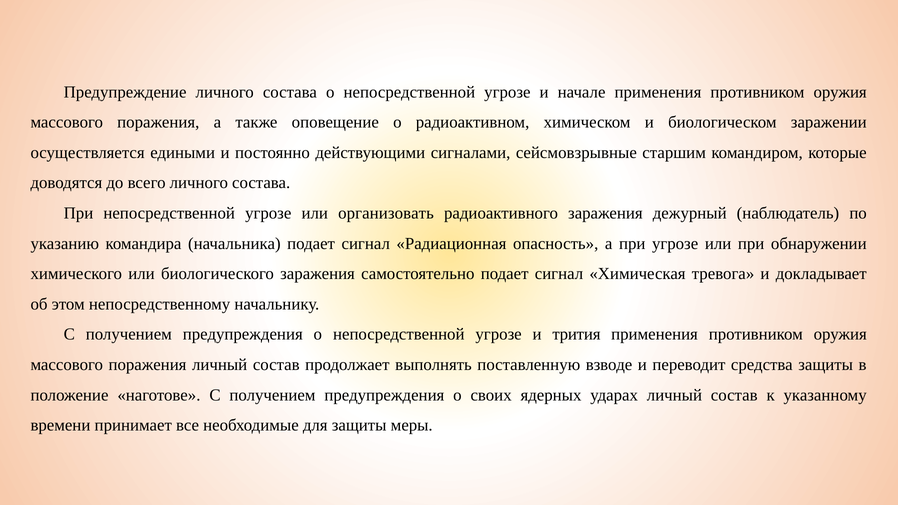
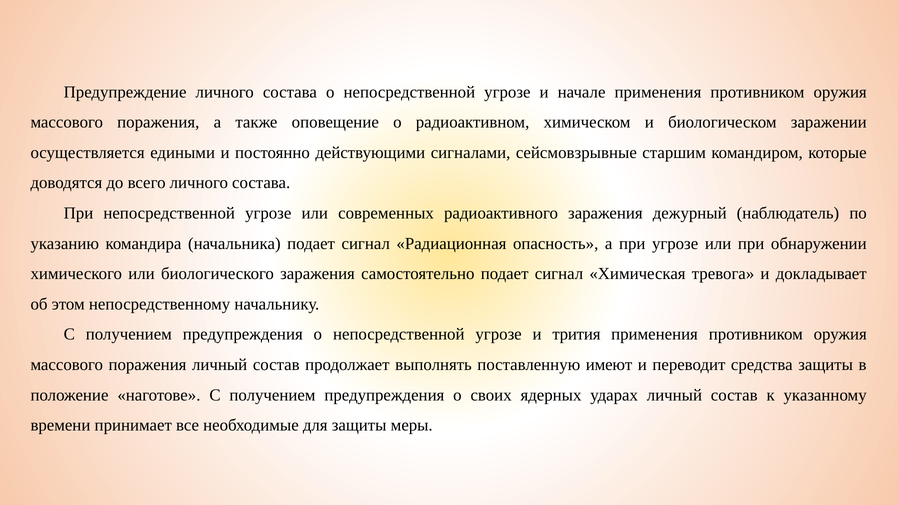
организовать: организовать -> современных (386, 213)
взводе: взводе -> имеют (609, 365)
